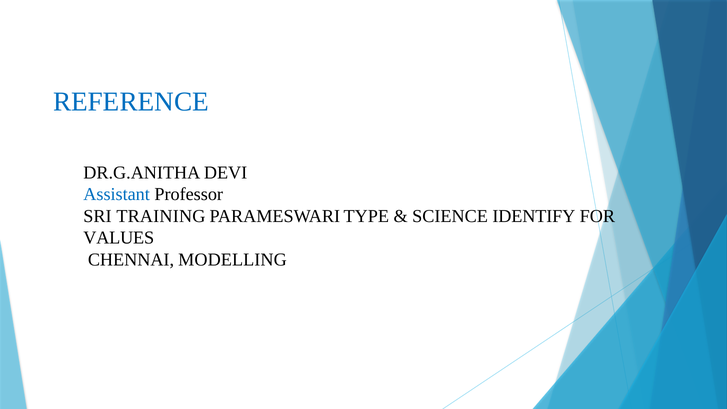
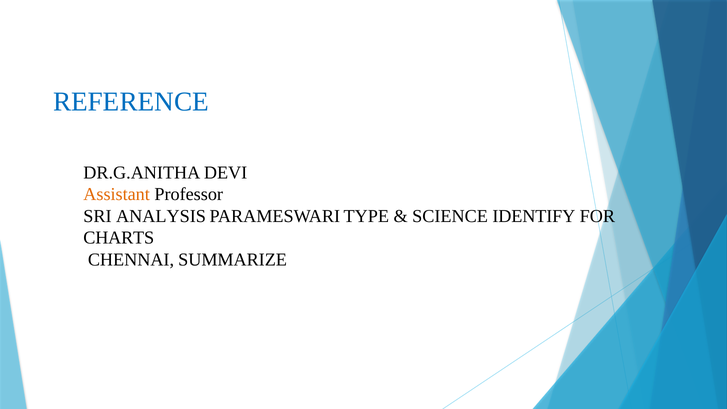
Assistant colour: blue -> orange (117, 194)
TRAINING: TRAINING -> ANALYSIS (161, 216)
VALUES: VALUES -> CHARTS (119, 238)
MODELLING: MODELLING -> SUMMARIZE (233, 260)
